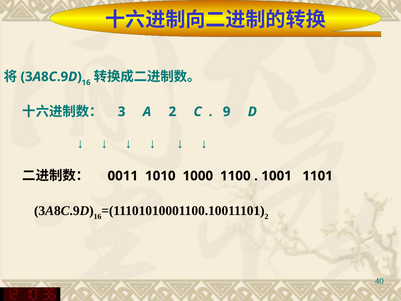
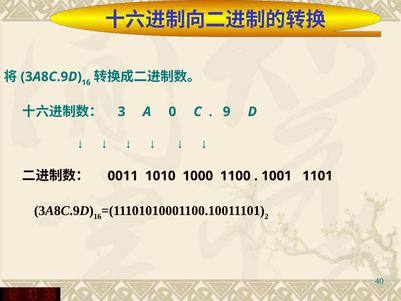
A 2: 2 -> 0 (172, 112)
